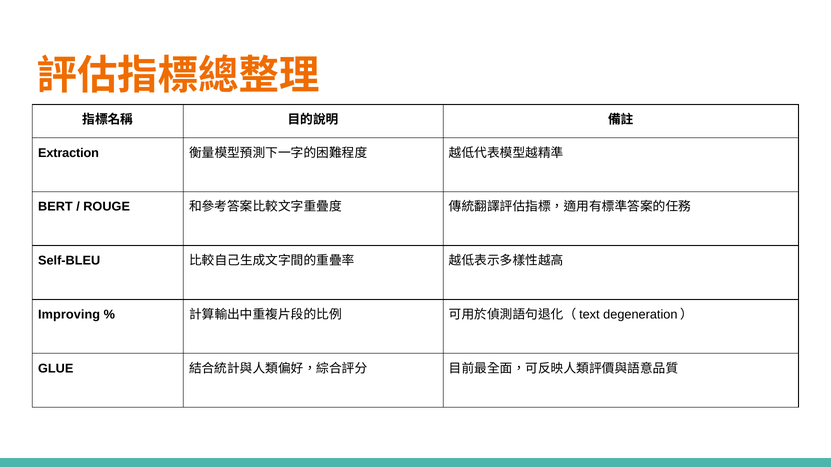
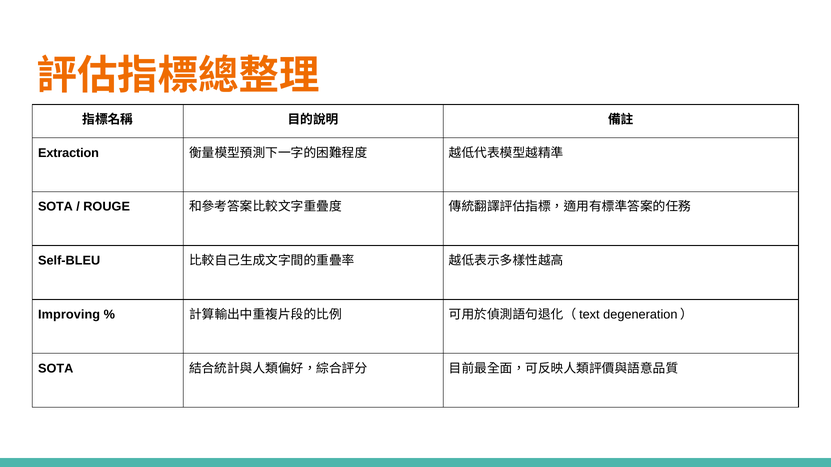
BERT: BERT -> SOTA (55, 207)
GLUE: GLUE -> SOTA (56, 369)
